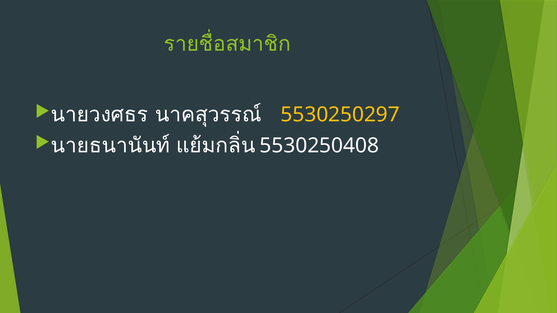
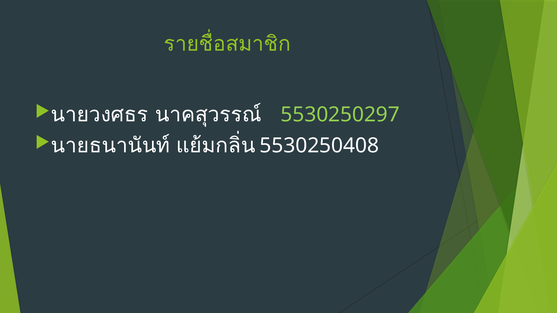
5530250297 colour: yellow -> light green (340, 115)
